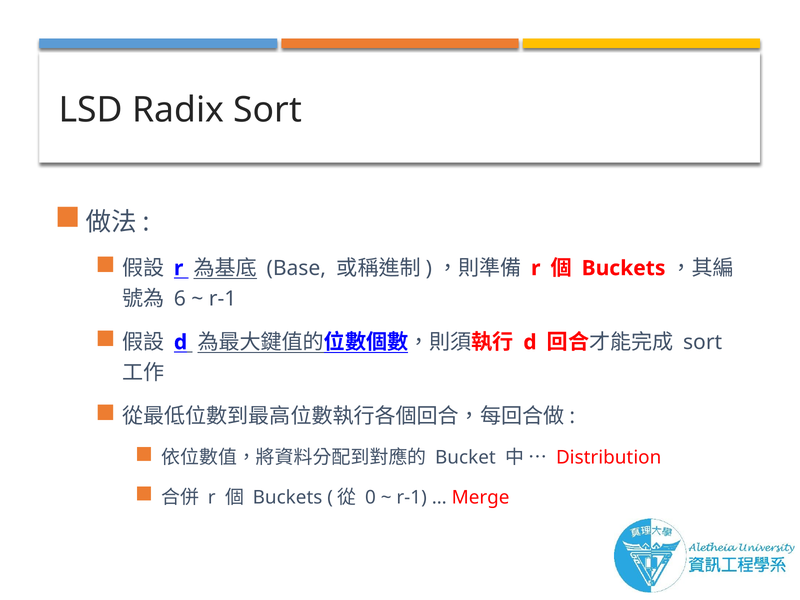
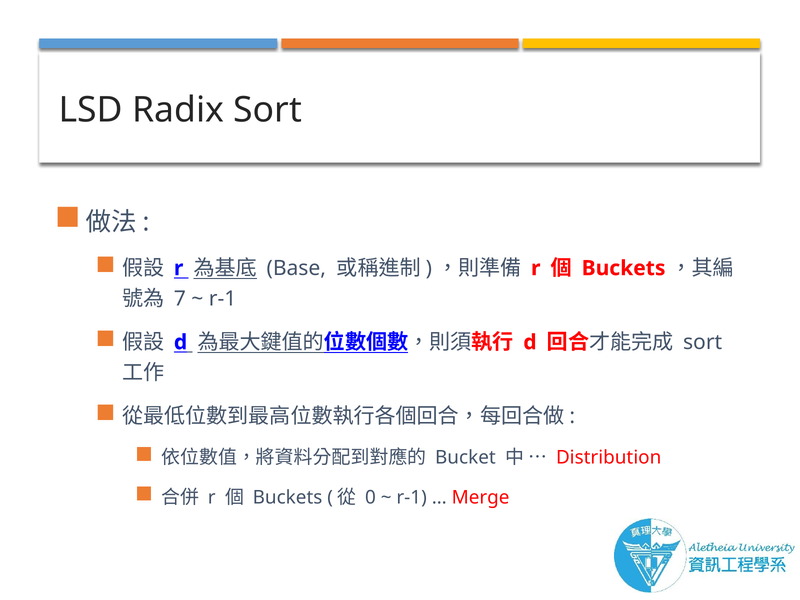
6: 6 -> 7 (180, 299)
